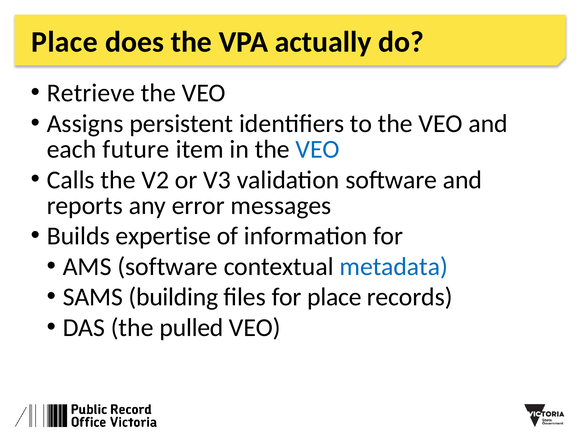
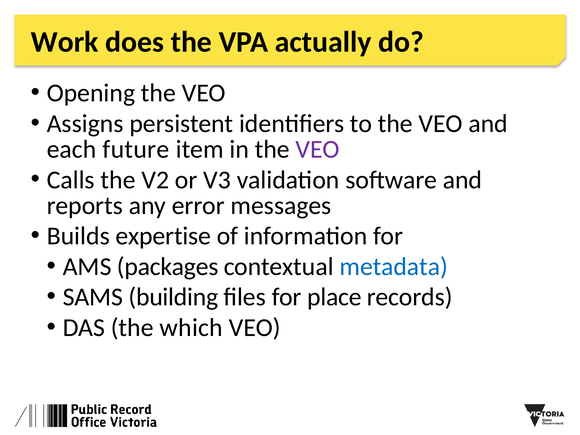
Place: Place -> Work (65, 42)
Retrieve: Retrieve -> Opening (91, 93)
VEO colour: blue -> purple (318, 149)
AMS software: software -> packages (168, 267)
pulled: pulled -> which (191, 328)
